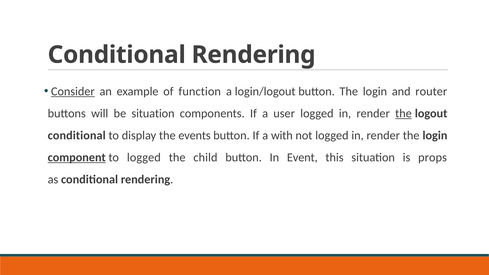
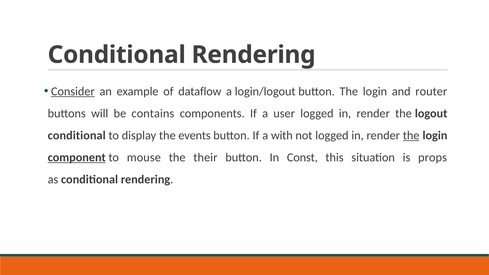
function: function -> dataflow (200, 91)
be situation: situation -> contains (153, 113)
the underline: present -> none (404, 113)
the underline: none -> present (411, 135)
to logged: logged -> mouse (144, 157)
child: child -> their (205, 157)
Event: Event -> Const (302, 157)
